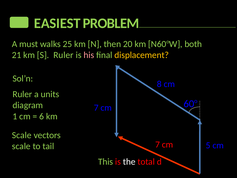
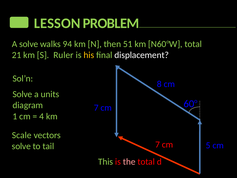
EASIEST: EASIEST -> LESSON (57, 23)
A must: must -> solve (29, 44)
25: 25 -> 94 (67, 44)
20: 20 -> 51 (128, 44)
both: both -> total (193, 44)
his colour: pink -> yellow (89, 55)
displacement colour: yellow -> white (142, 55)
Ruler: Ruler -> Solve (22, 94)
6: 6 -> 4 (42, 116)
scale: scale -> solve (21, 146)
the colour: white -> pink (129, 161)
